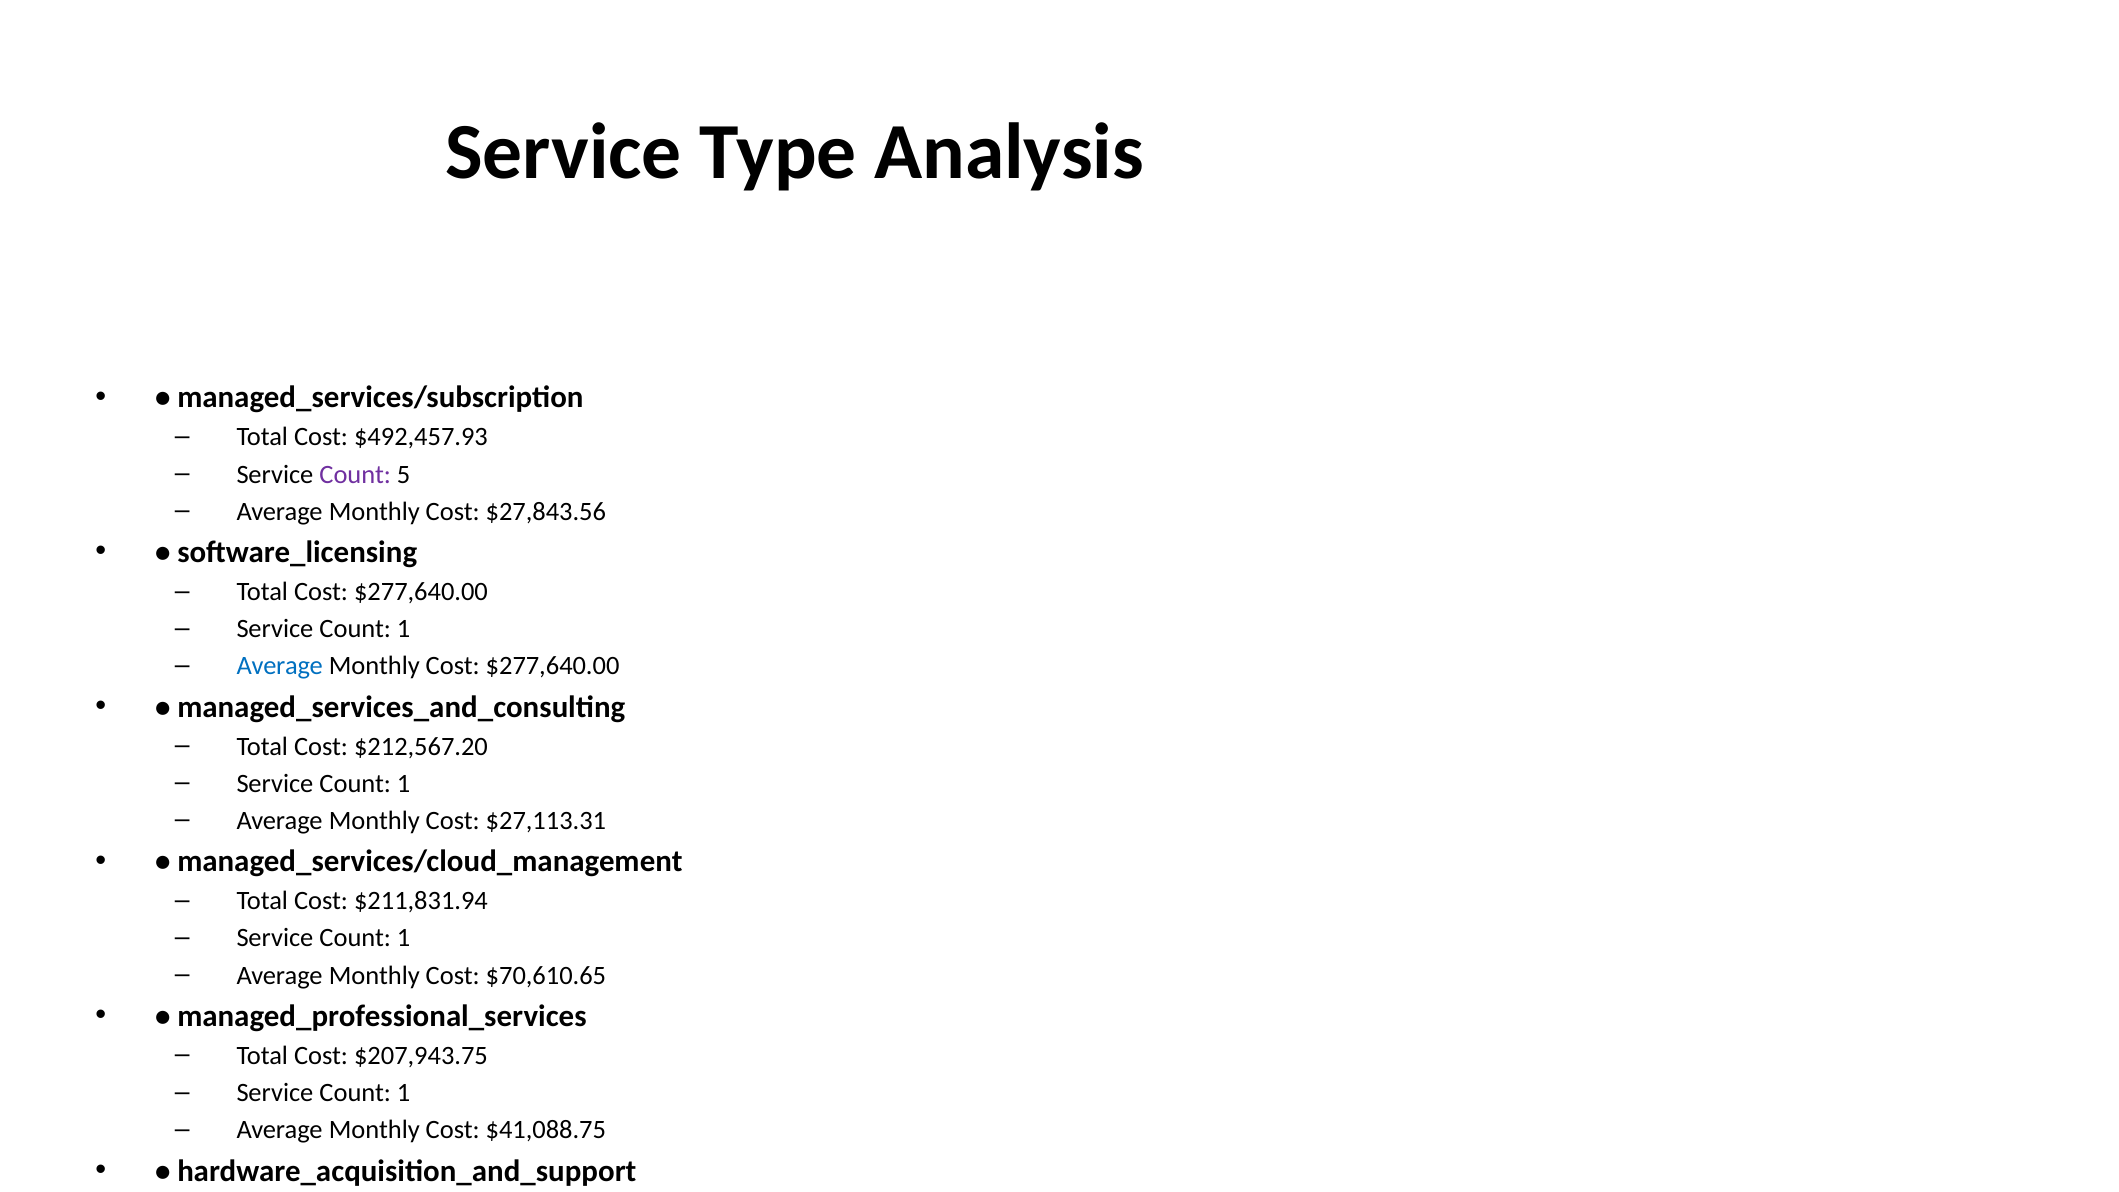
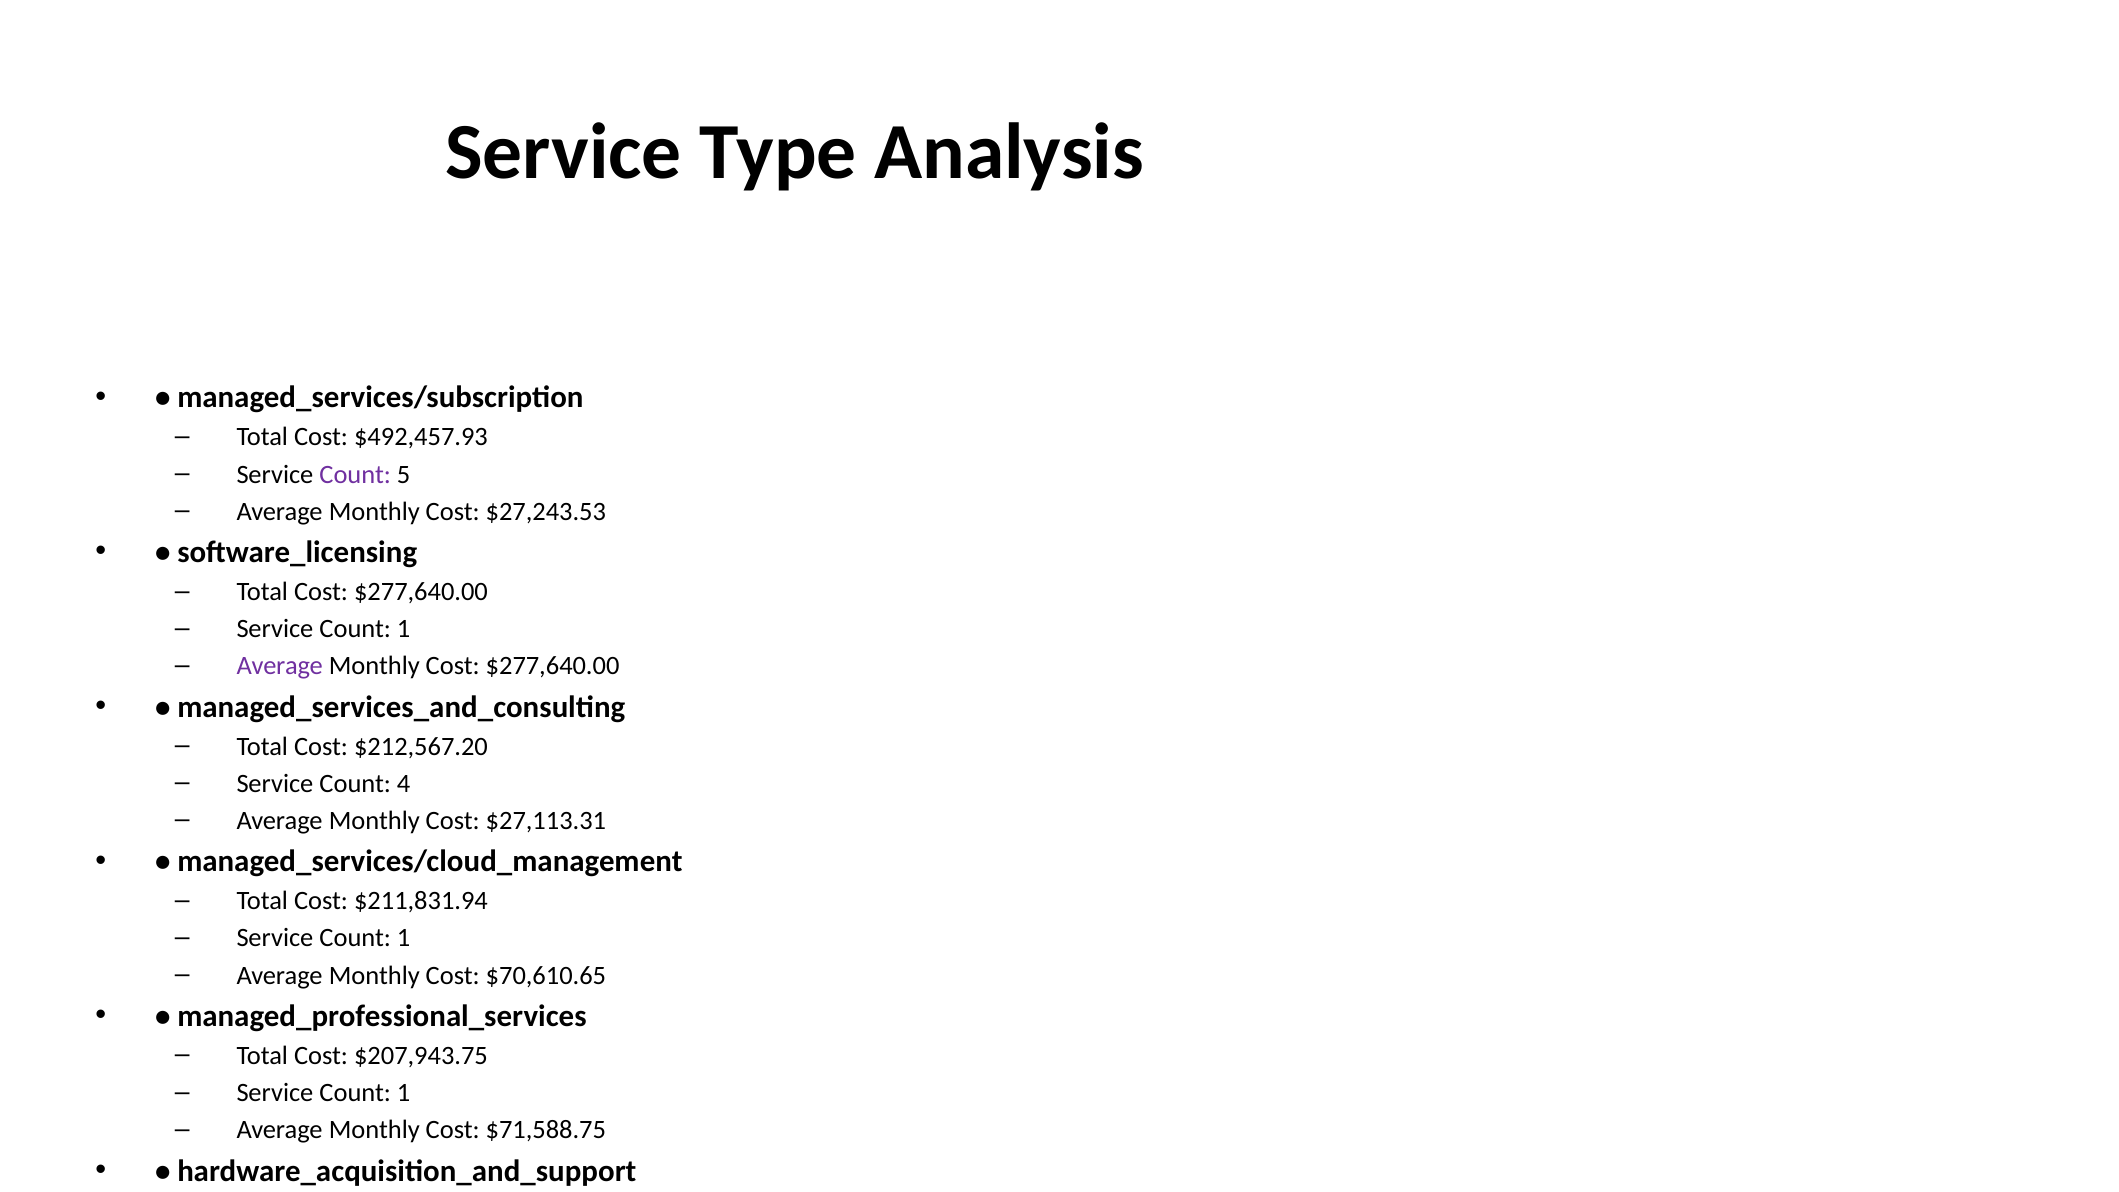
$27,843.56: $27,843.56 -> $27,243.53 (546, 512)
Average colour: blue -> purple (280, 666)
1: 1 -> 4 (404, 784)
$41,088.75: $41,088.75 -> $71,588.75 (546, 1130)
